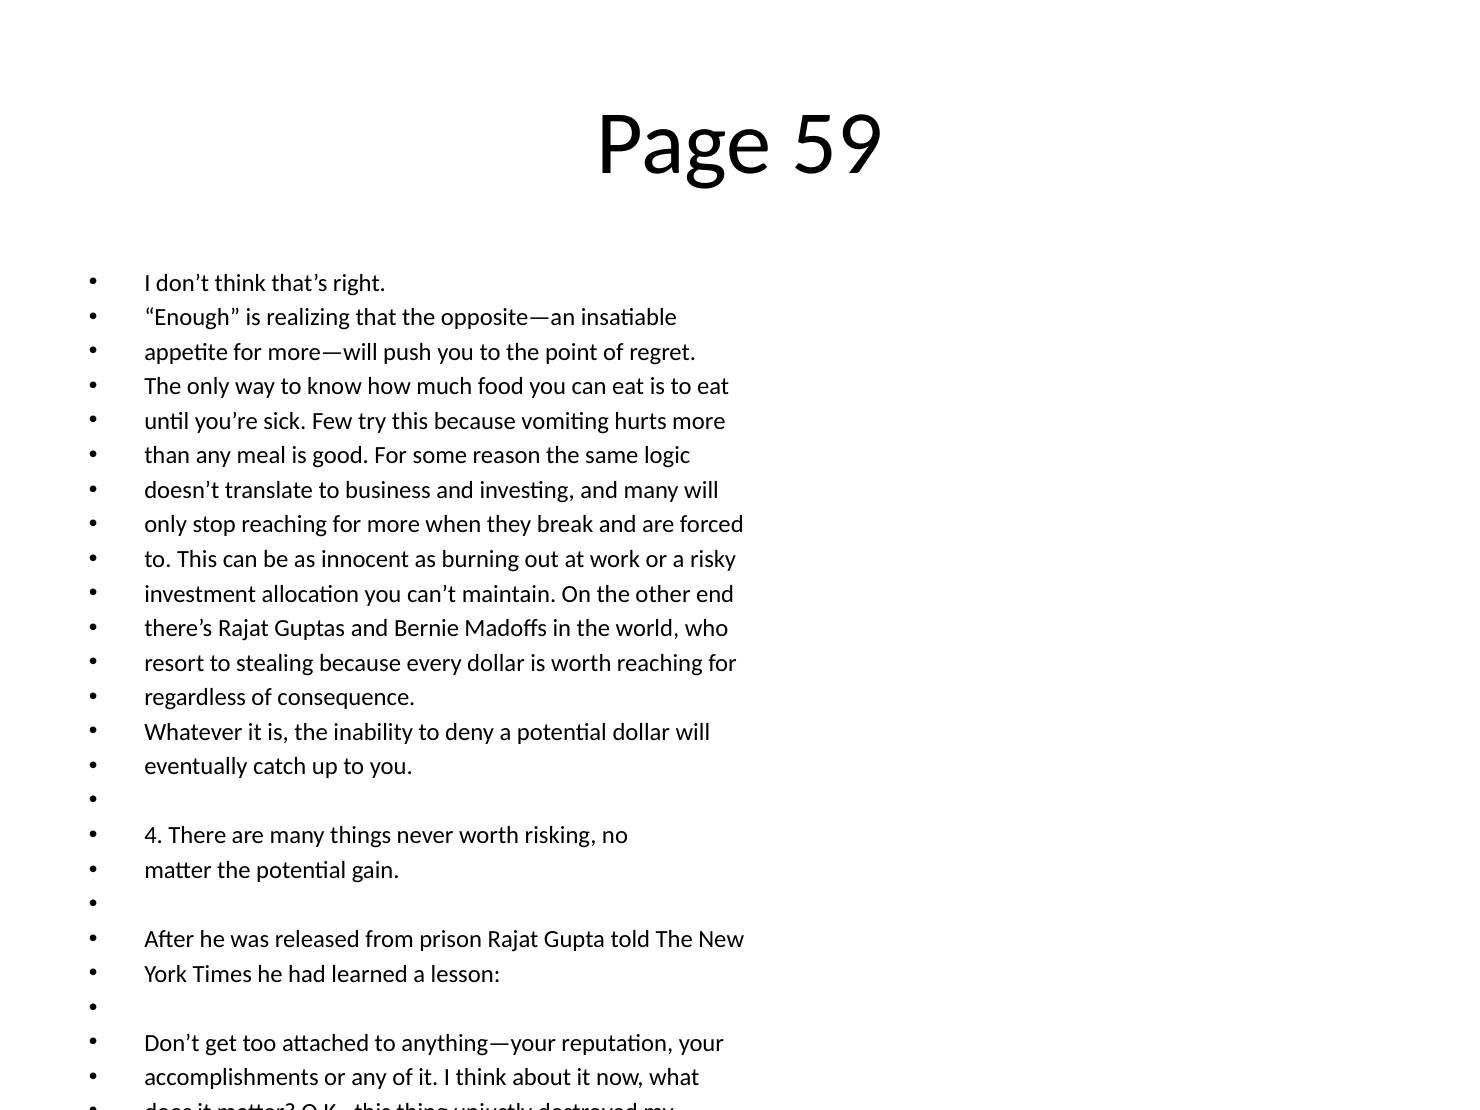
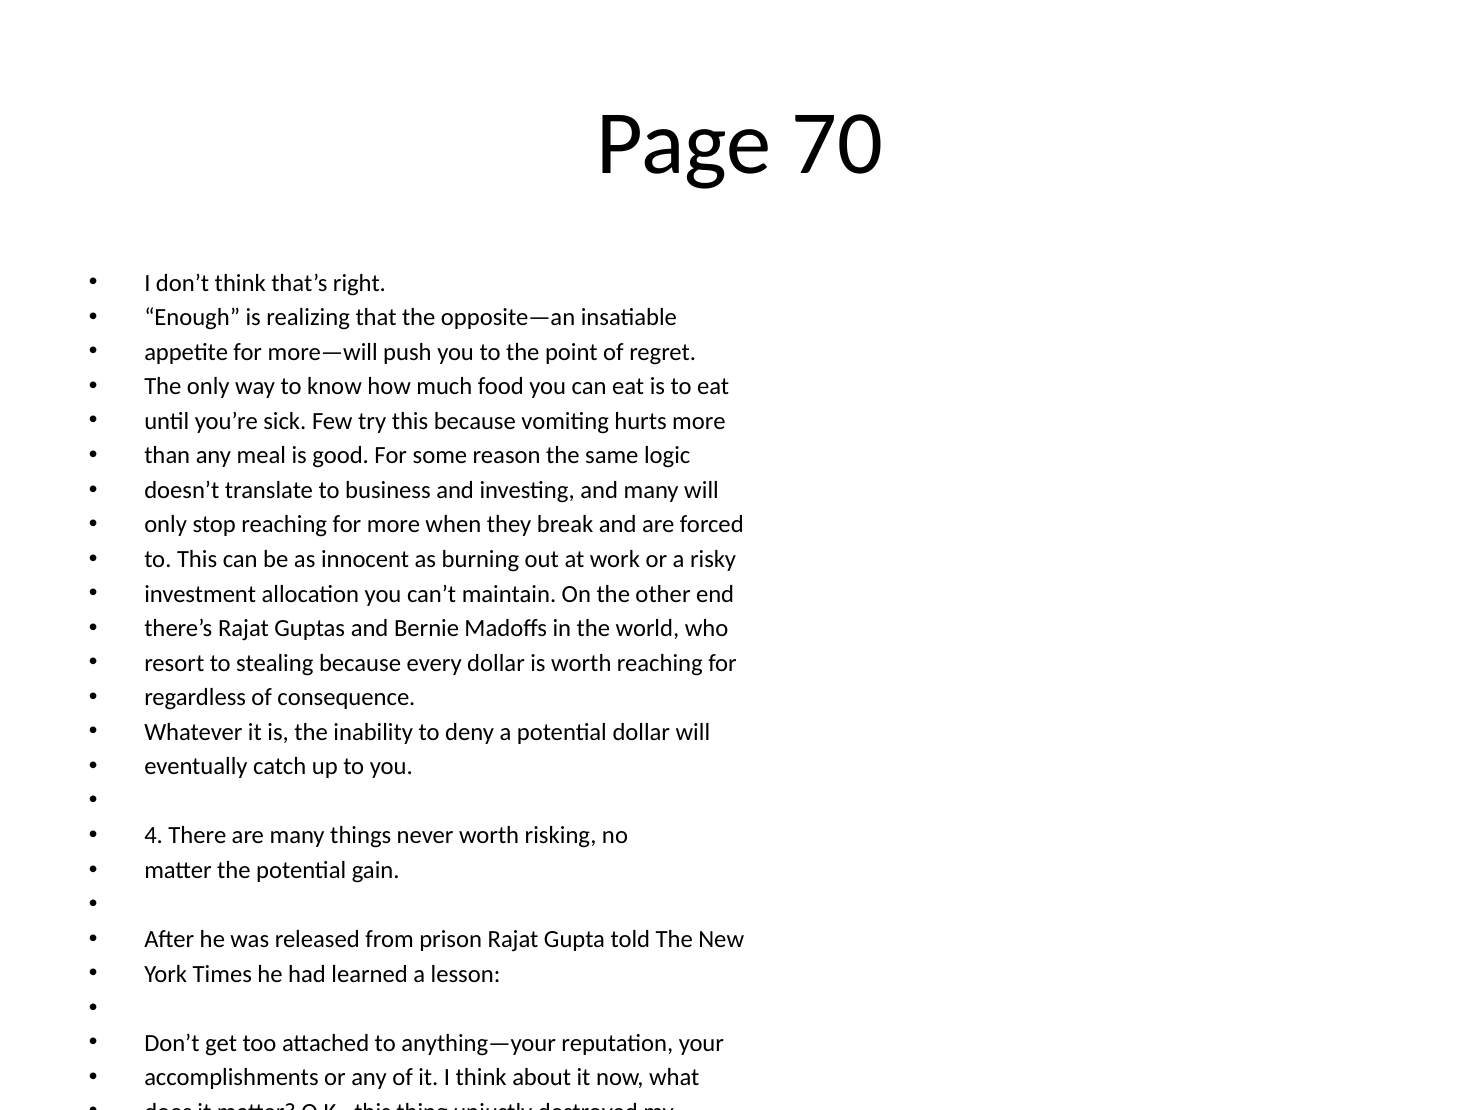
59: 59 -> 70 (837, 143)
